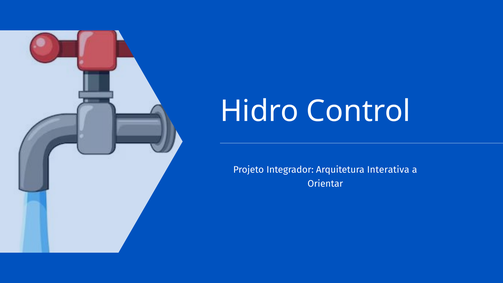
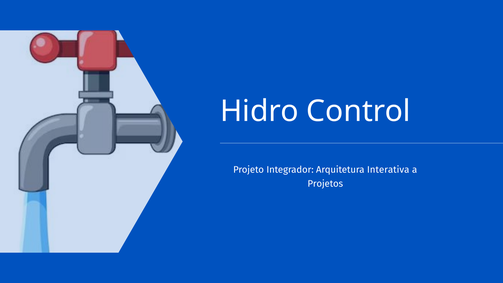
Orientar: Orientar -> Projetos (325, 184)
